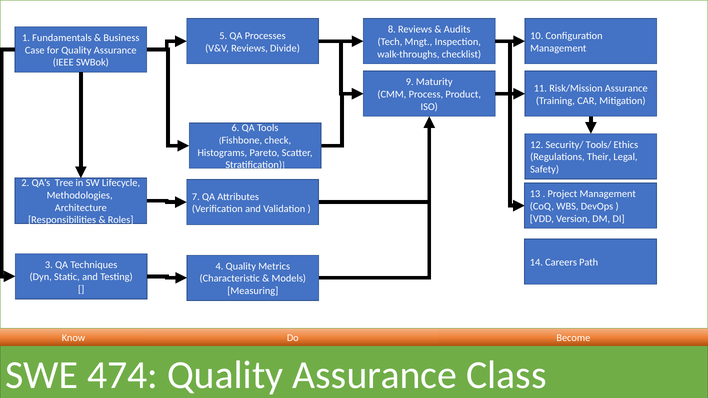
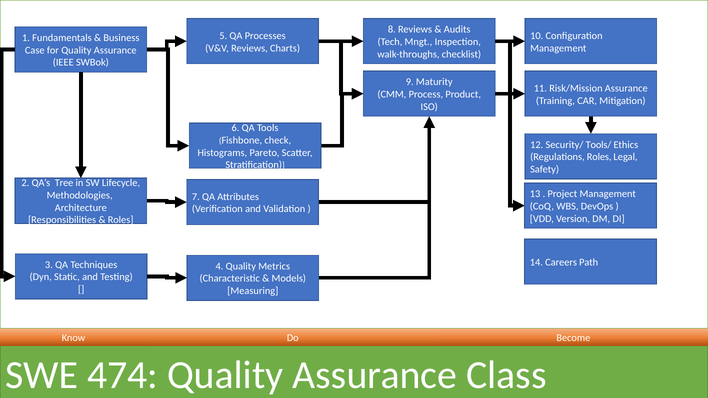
Divide: Divide -> Charts (285, 48)
Regulations Their: Their -> Roles (599, 157)
